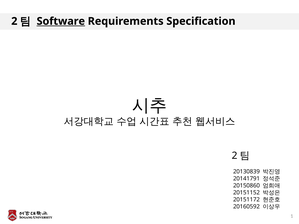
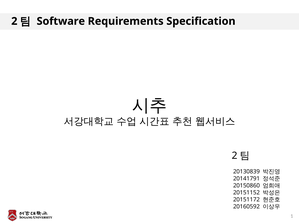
Software underline: present -> none (61, 21)
